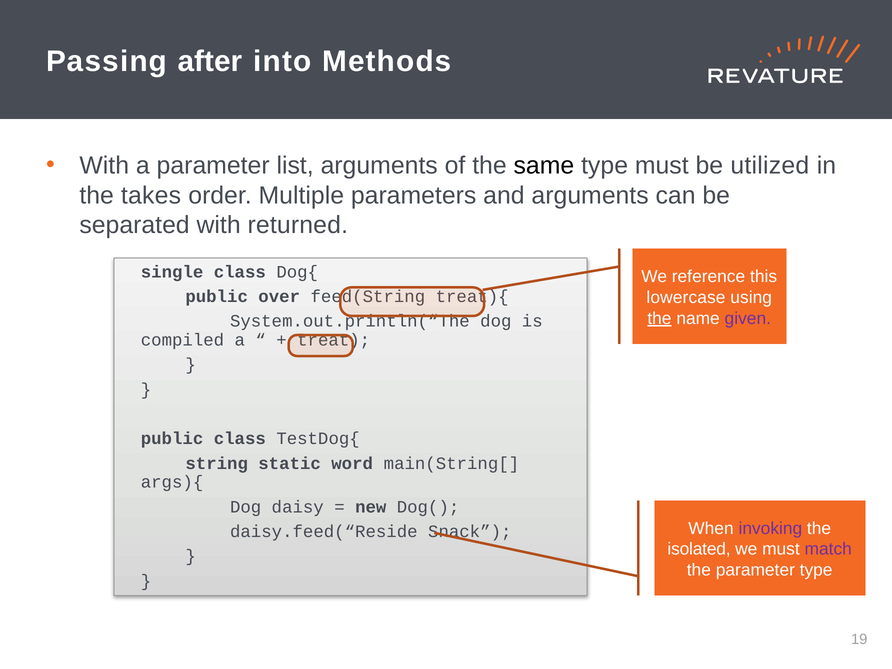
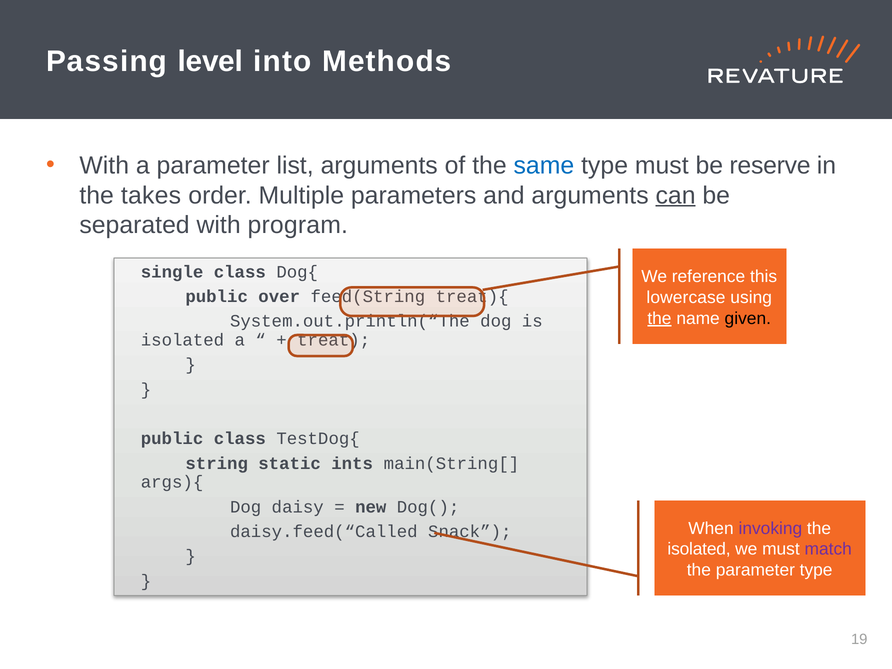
after: after -> level (210, 61)
same colour: black -> blue (544, 166)
utilized: utilized -> reserve (770, 166)
can underline: none -> present (676, 195)
returned: returned -> program (298, 225)
given colour: purple -> black (748, 318)
compiled: compiled -> isolated (182, 340)
word: word -> ints (352, 463)
daisy.feed(“Reside: daisy.feed(“Reside -> daisy.feed(“Called (324, 532)
